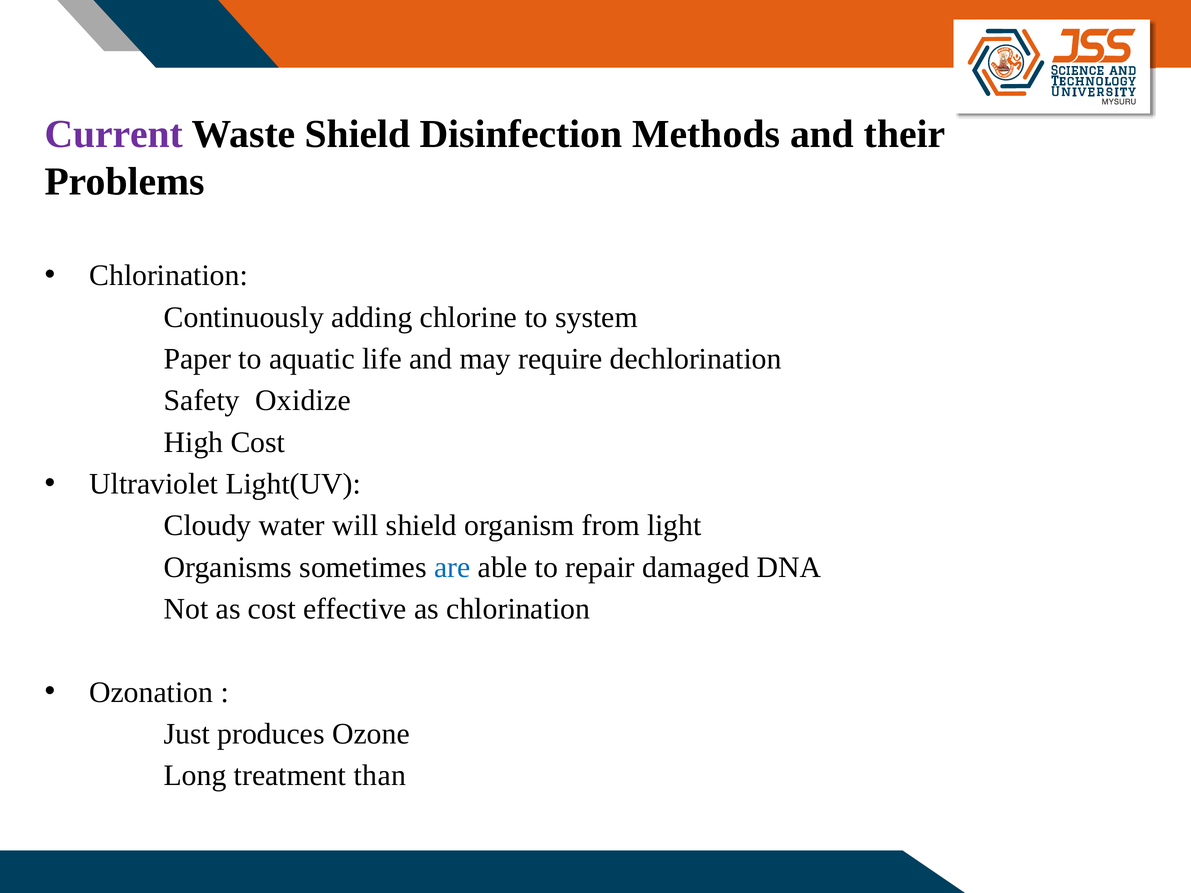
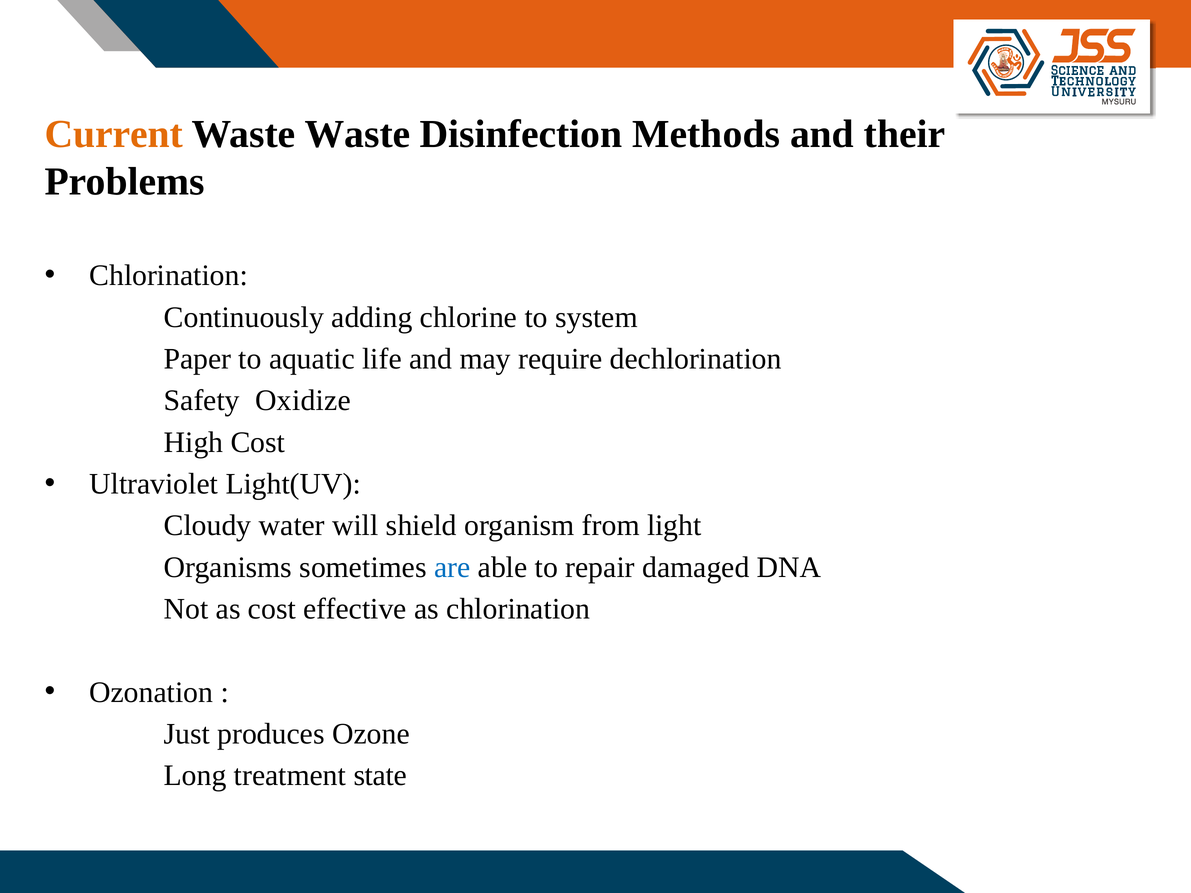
Current colour: purple -> orange (114, 134)
Waste Shield: Shield -> Waste (358, 134)
than: than -> state (380, 776)
